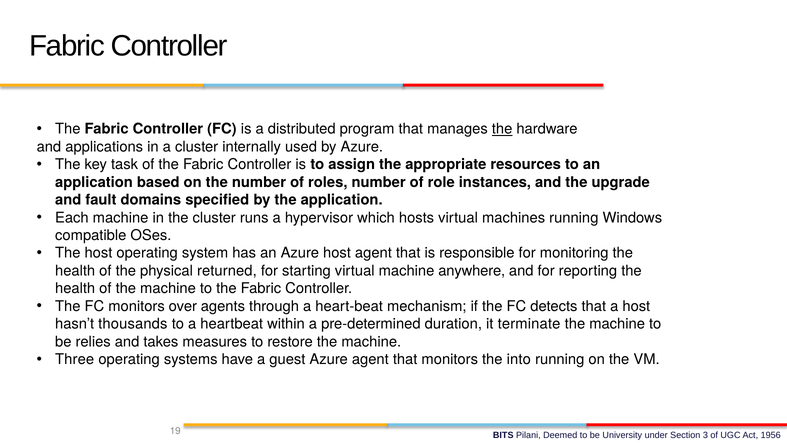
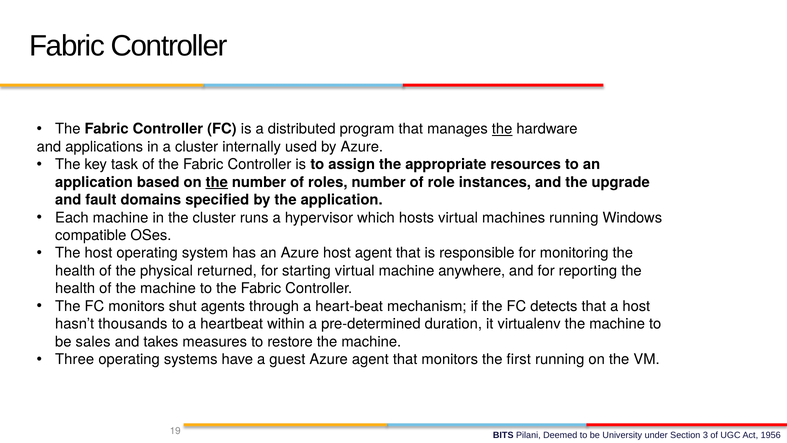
the underline: none -> present (217, 182)
over: over -> shut (183, 306)
terminate: terminate -> virtualenv (529, 324)
relies: relies -> sales (93, 341)
into: into -> first (519, 359)
